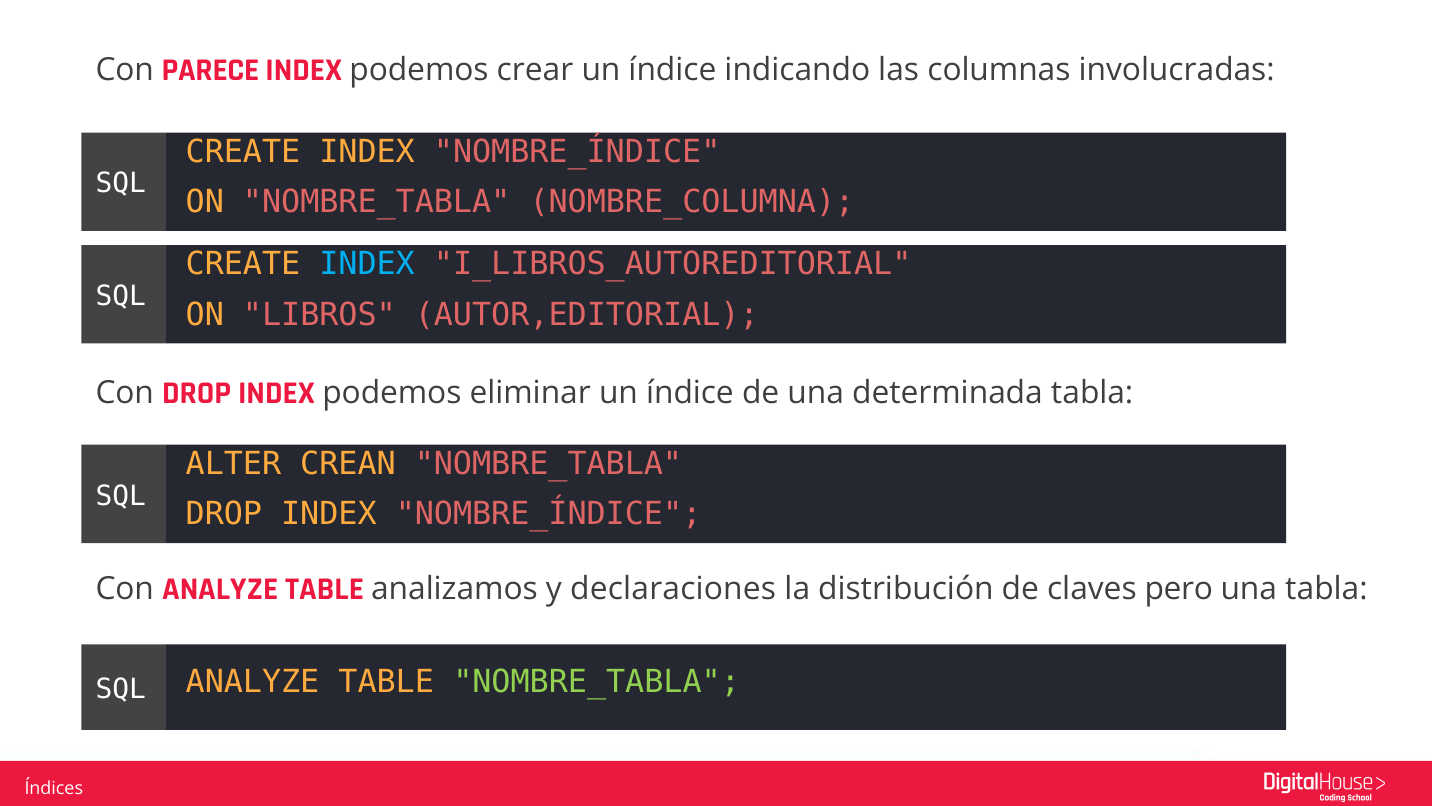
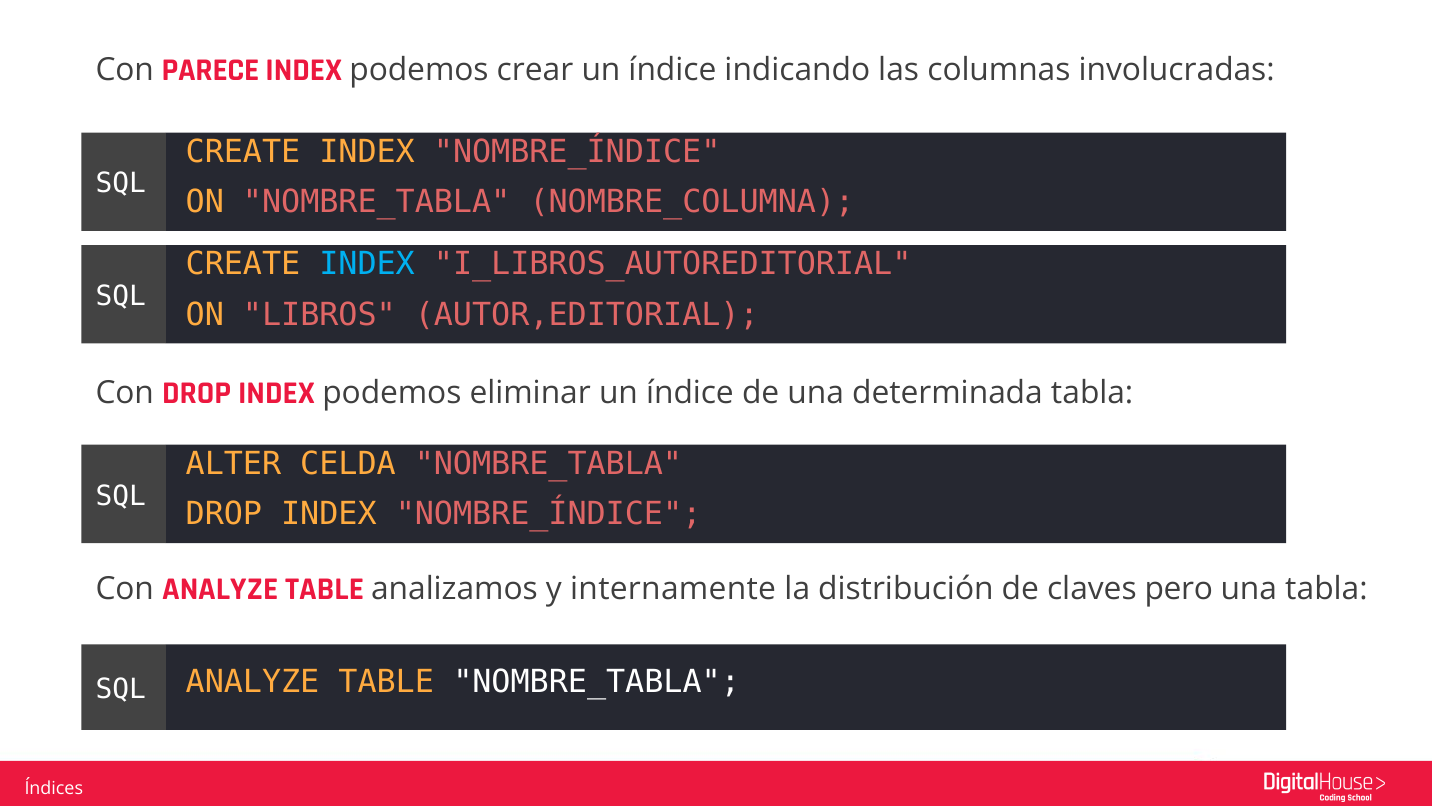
CREAN: CREAN -> CELDA (348, 464)
declaraciones: declaraciones -> internamente (673, 589)
NOMBRE_TABLA colour: light green -> white (597, 682)
